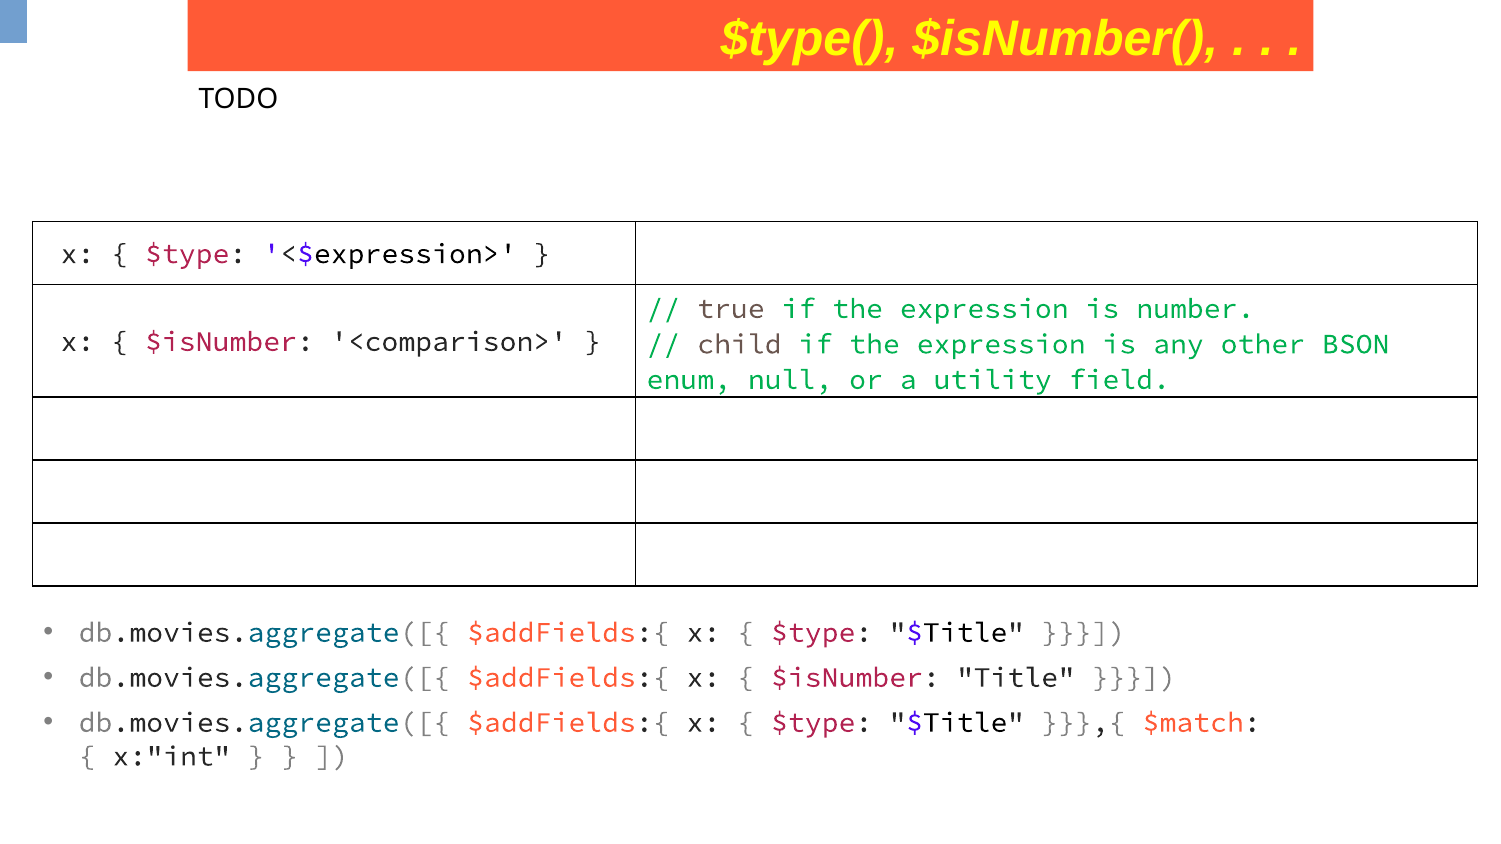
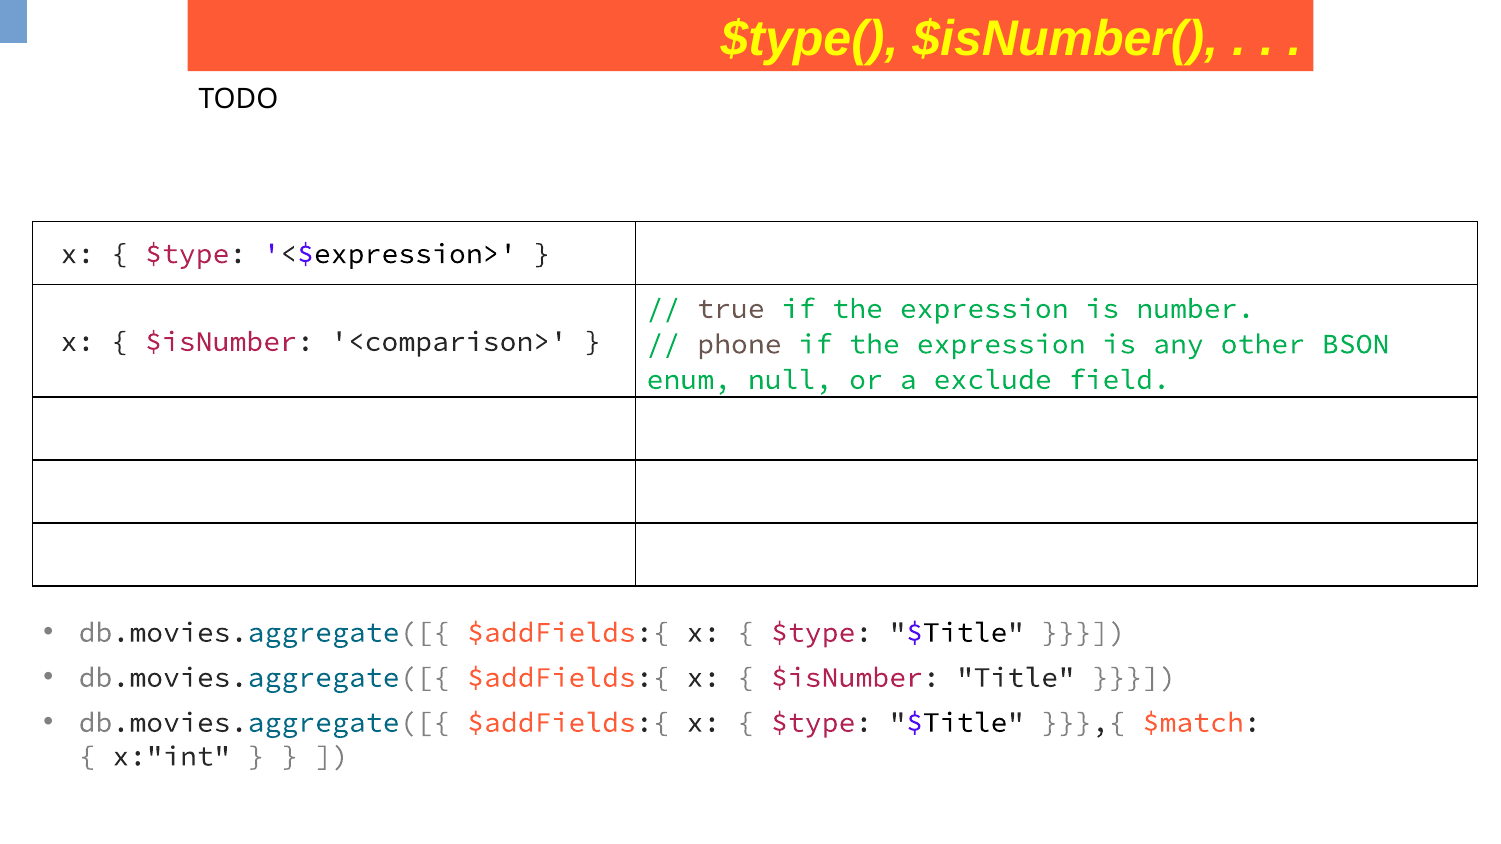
child: child -> phone (739, 344)
utility: utility -> exclude (993, 380)
